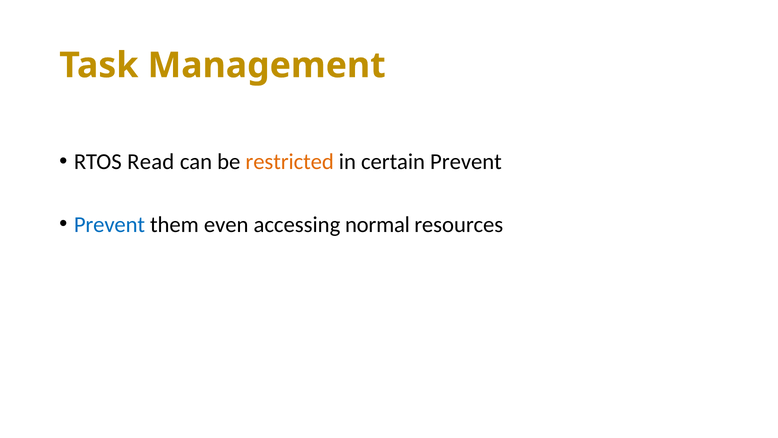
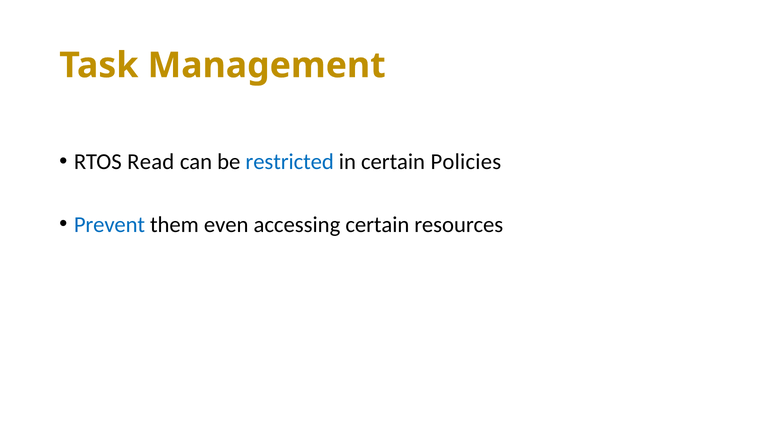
restricted colour: orange -> blue (290, 162)
certain Prevent: Prevent -> Policies (466, 162)
accessing normal: normal -> certain (377, 224)
